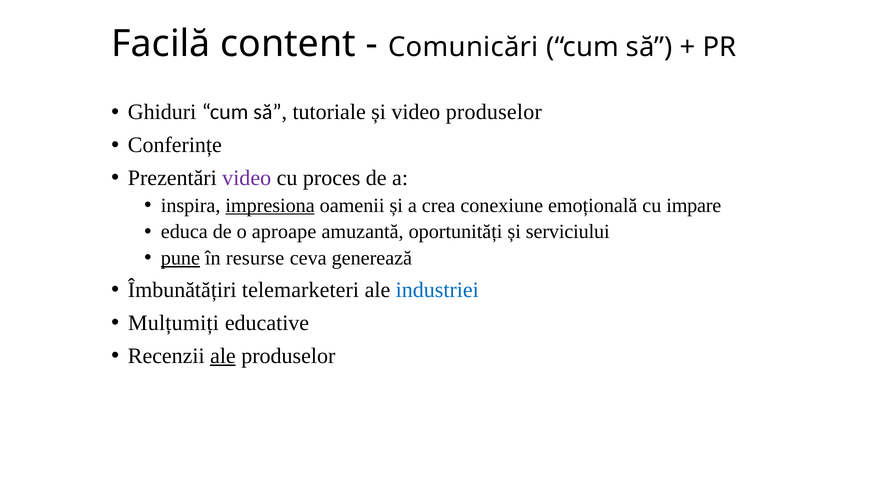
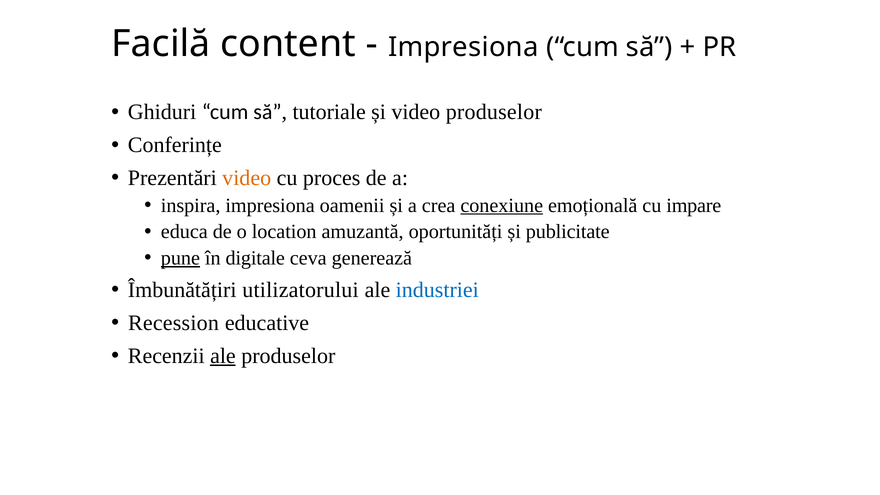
Comunicări: Comunicări -> Impresiona (463, 47)
video colour: purple -> orange (247, 178)
impresiona underline: present -> none (270, 205)
conexiune underline: none -> present (502, 205)
aproape: aproape -> location (284, 232)
serviciului: serviciului -> publicitate (568, 232)
resurse: resurse -> digitale (255, 258)
telemarketeri: telemarketeri -> utilizatorului (300, 290)
Mulțumiți: Mulțumiți -> Recession (174, 323)
